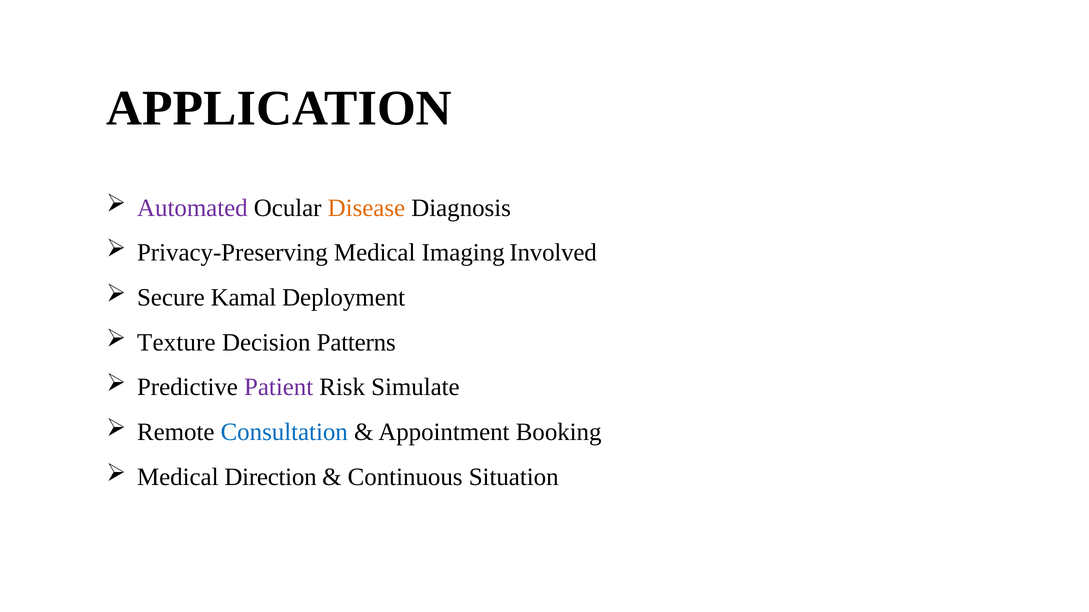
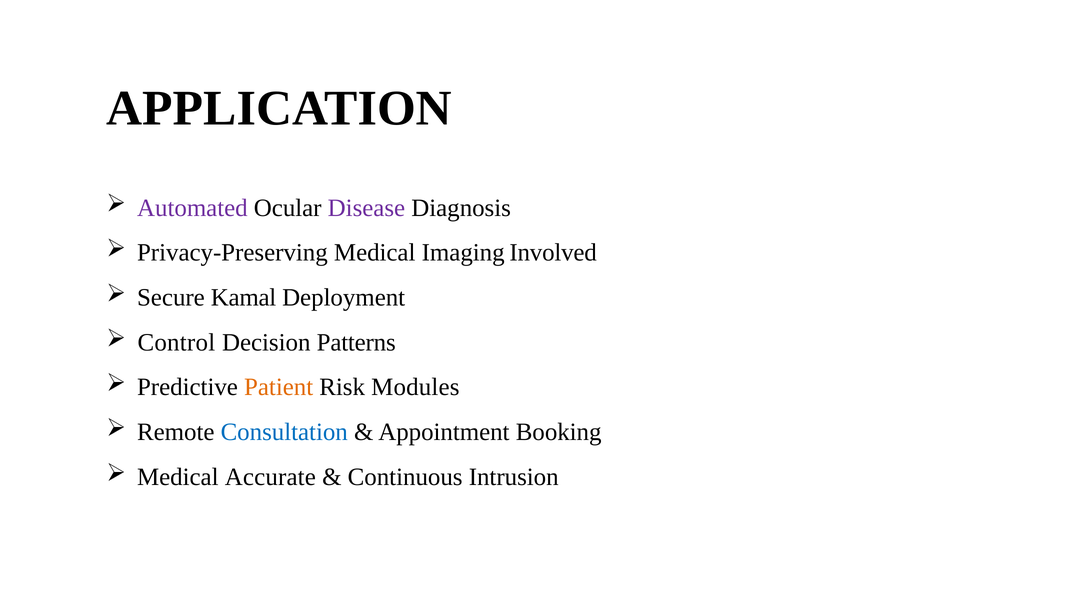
Disease colour: orange -> purple (366, 208)
Texture: Texture -> Control (176, 343)
Patient colour: purple -> orange (279, 388)
Simulate: Simulate -> Modules (415, 388)
Direction: Direction -> Accurate (270, 477)
Situation: Situation -> Intrusion (514, 477)
